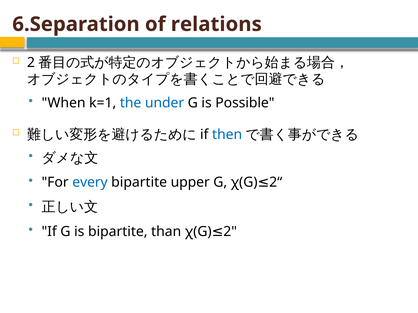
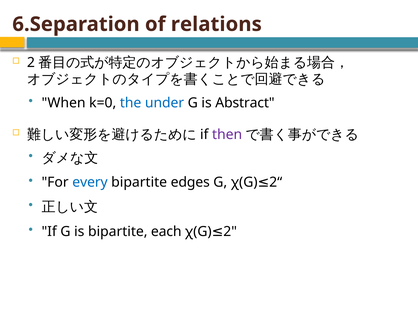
k=1: k=1 -> k=0 (103, 103)
Possible: Possible -> Abstract (245, 103)
then colour: blue -> purple (227, 135)
upper: upper -> edges (190, 183)
than: than -> each (166, 232)
